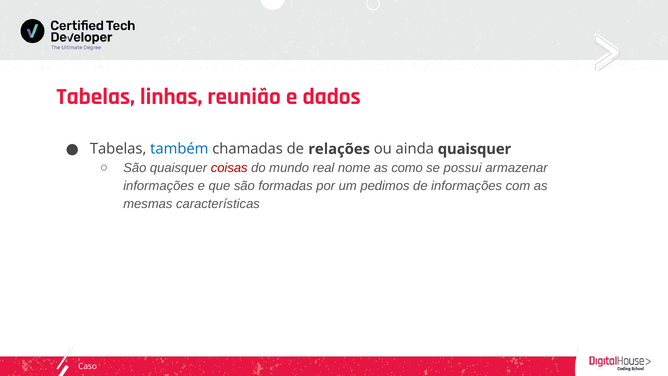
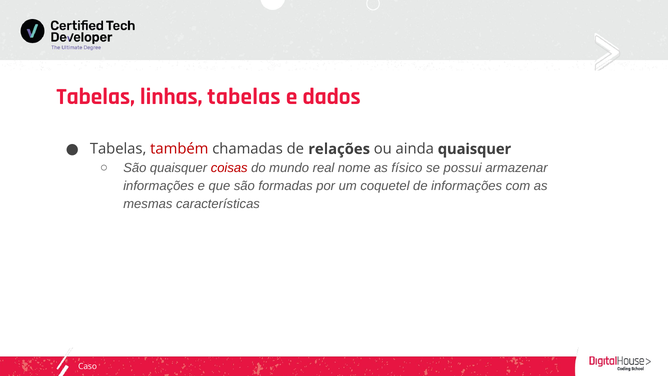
linhas reunião: reunião -> tabelas (244, 96)
também colour: blue -> red (179, 149)
como: como -> físico (407, 168)
pedimos: pedimos -> coquetel (385, 186)
